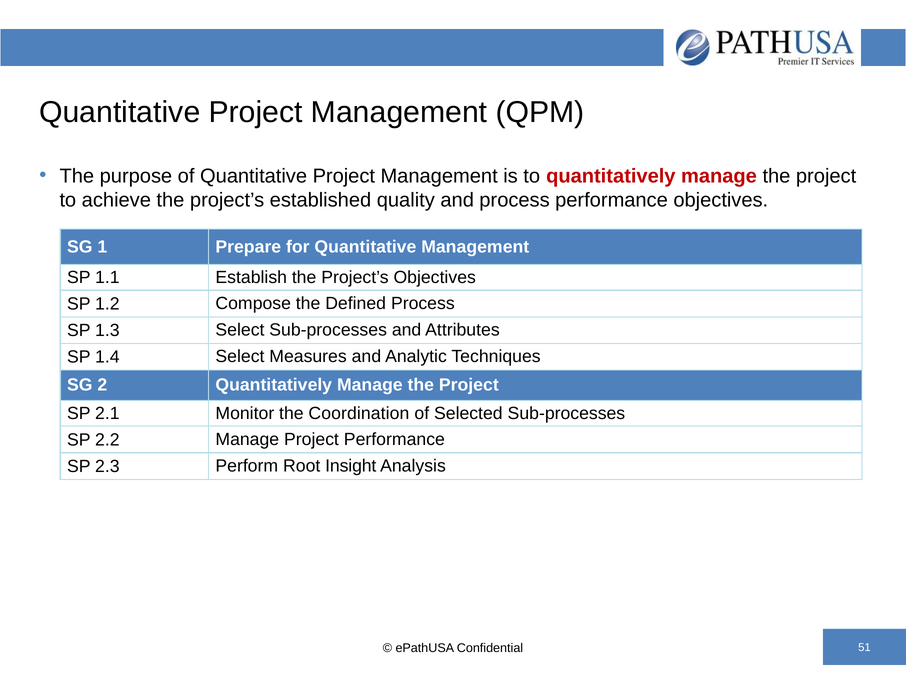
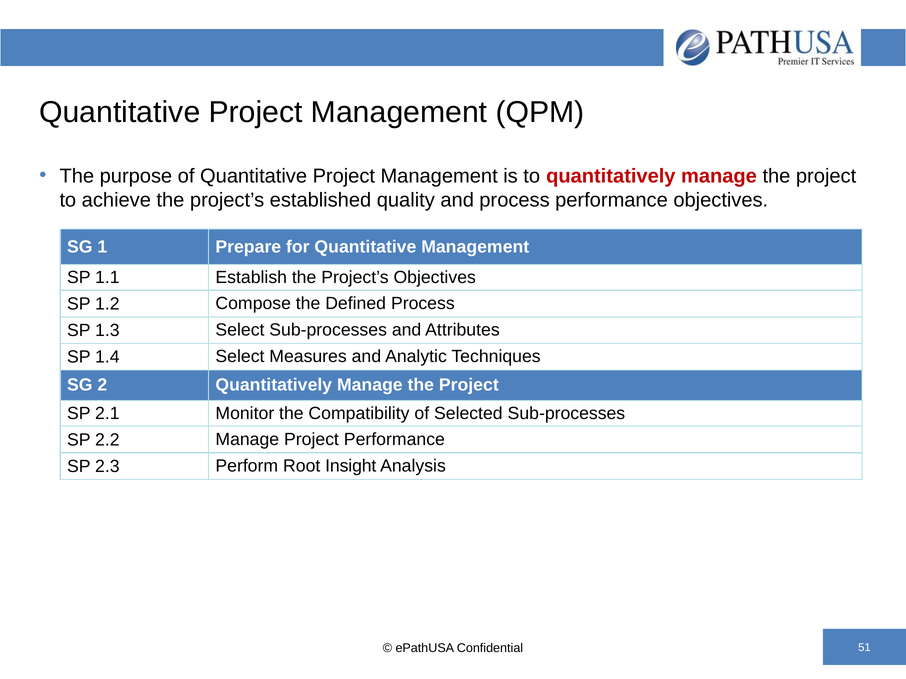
Coordination: Coordination -> Compatibility (359, 414)
